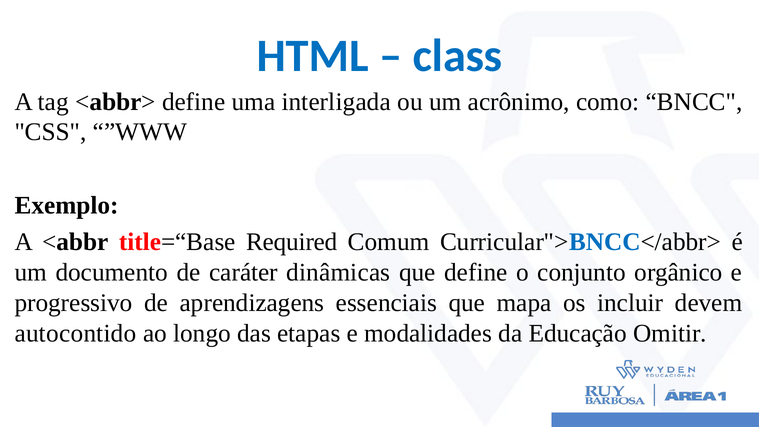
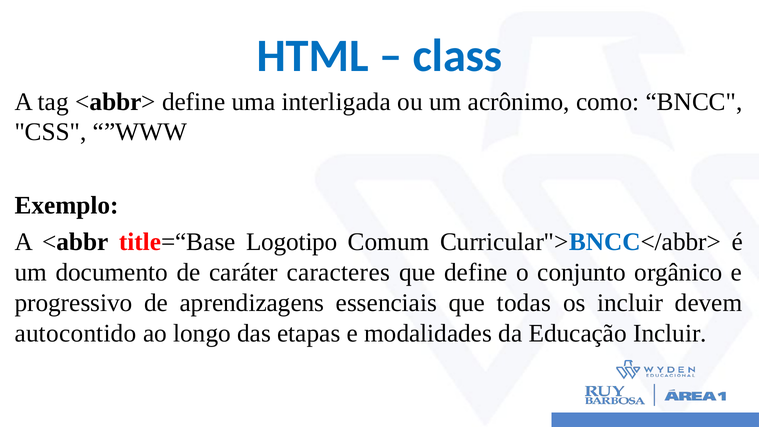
Required: Required -> Logotipo (292, 242)
dinâmicas: dinâmicas -> caracteres (338, 272)
mapa: mapa -> todas (524, 303)
Educação Omitir: Omitir -> Incluir (670, 333)
